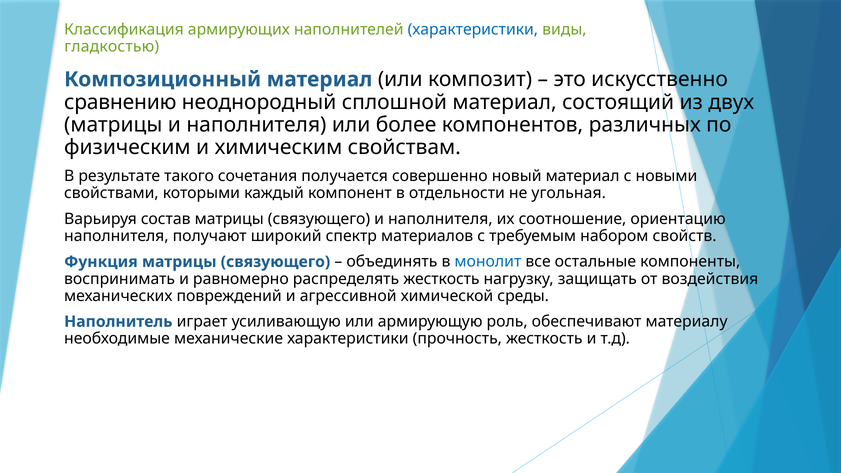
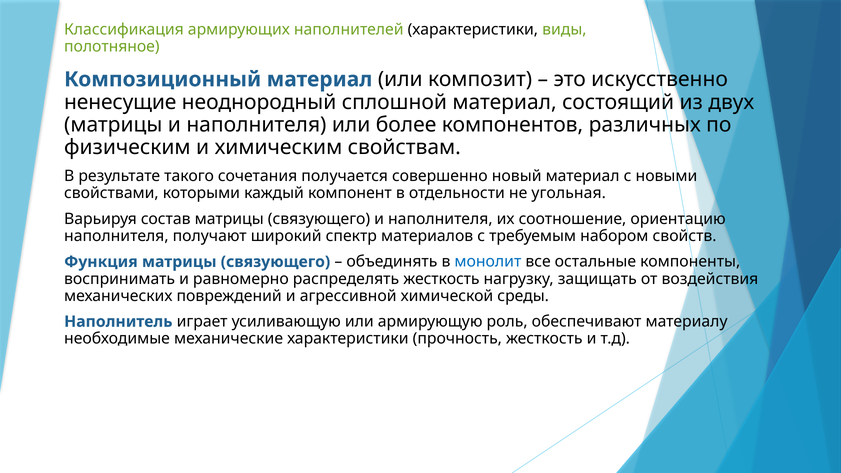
характеристики colour: blue -> black (473, 29)
гладкостью: гладкостью -> полотняное (112, 46)
сравнению: сравнению -> ненесущие (120, 102)
